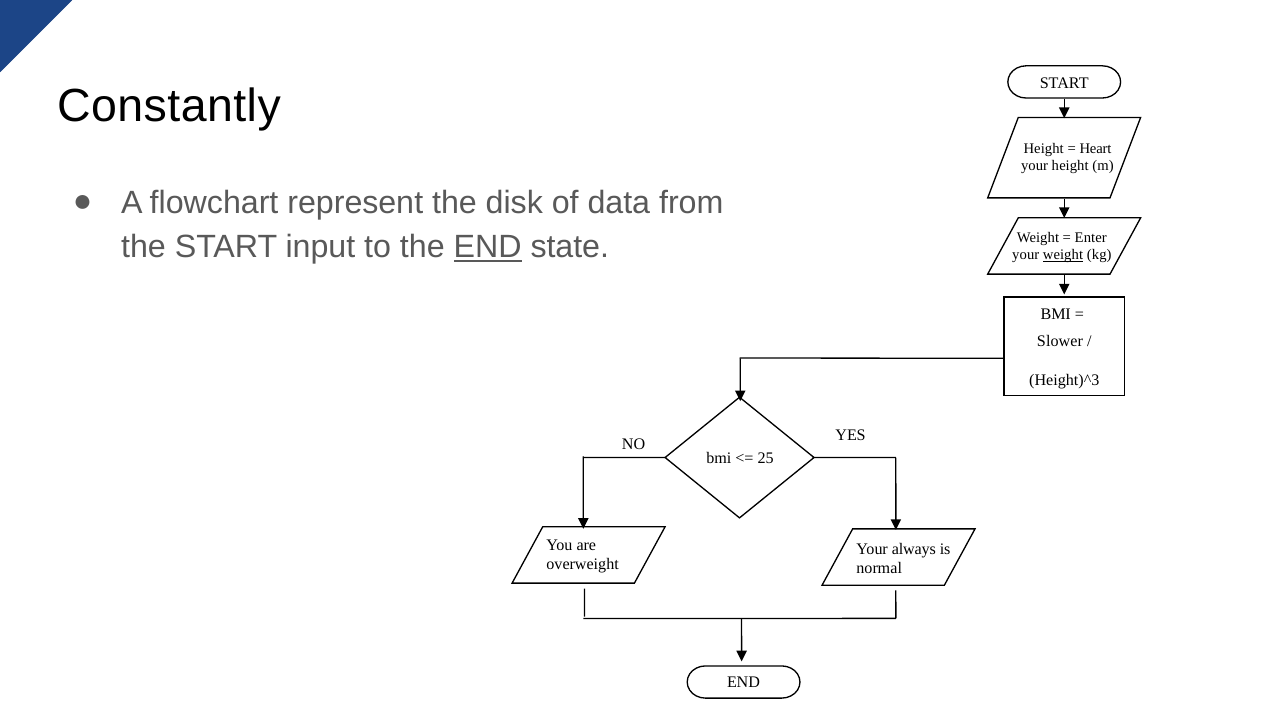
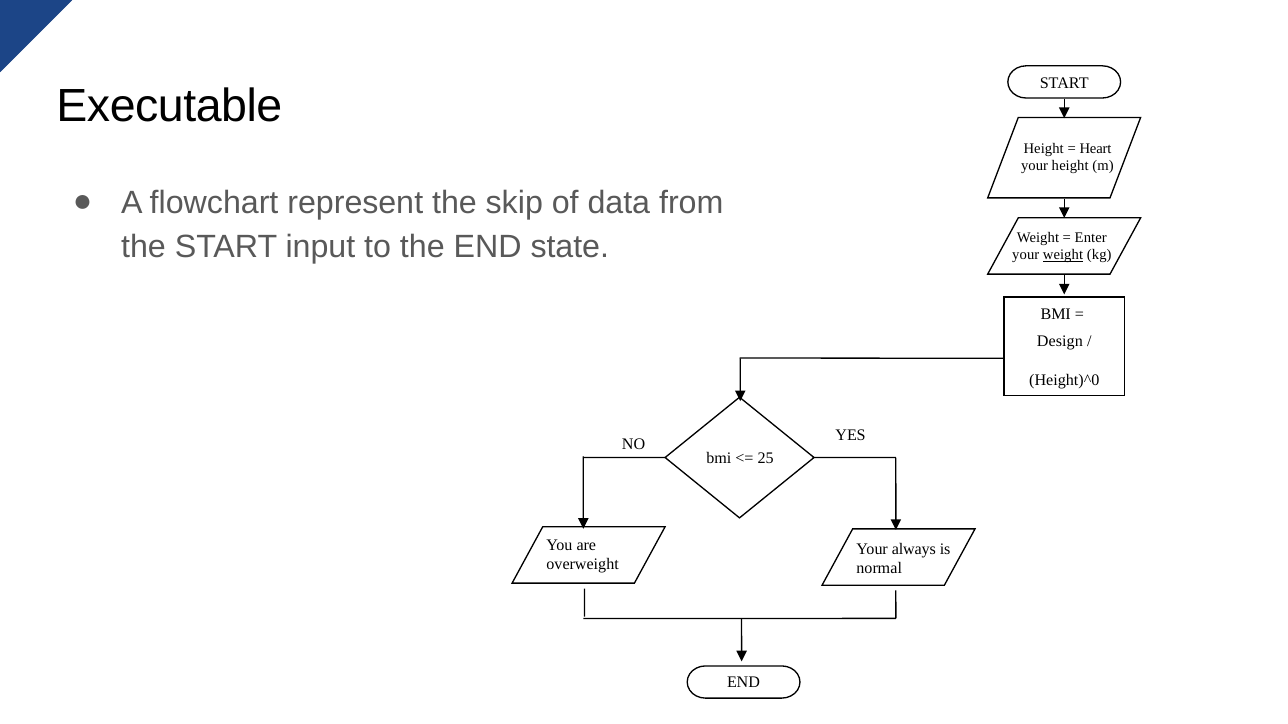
Constantly: Constantly -> Executable (169, 107)
disk: disk -> skip (514, 203)
END underline: present -> none (488, 247)
Slower: Slower -> Design (1060, 342)
Height)^3: Height)^3 -> Height)^0 (1064, 381)
